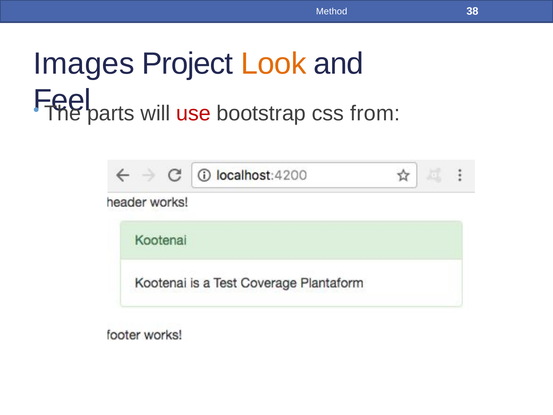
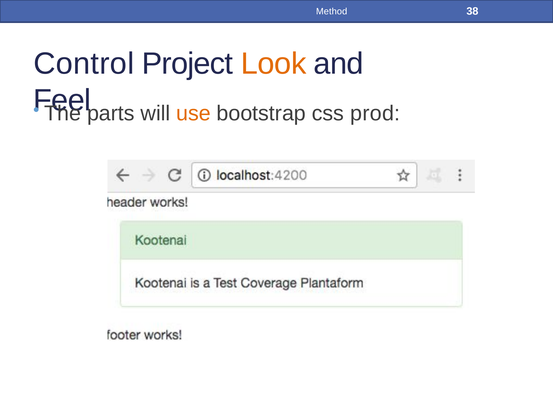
Images: Images -> Control (84, 64)
use colour: red -> orange (193, 113)
from: from -> prod (375, 113)
